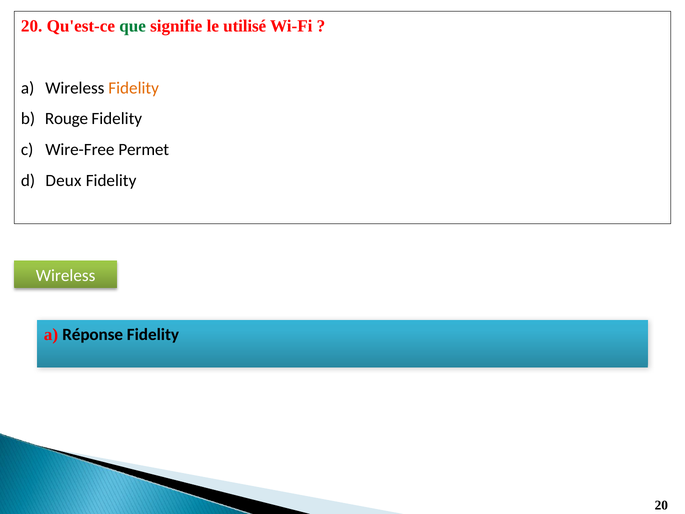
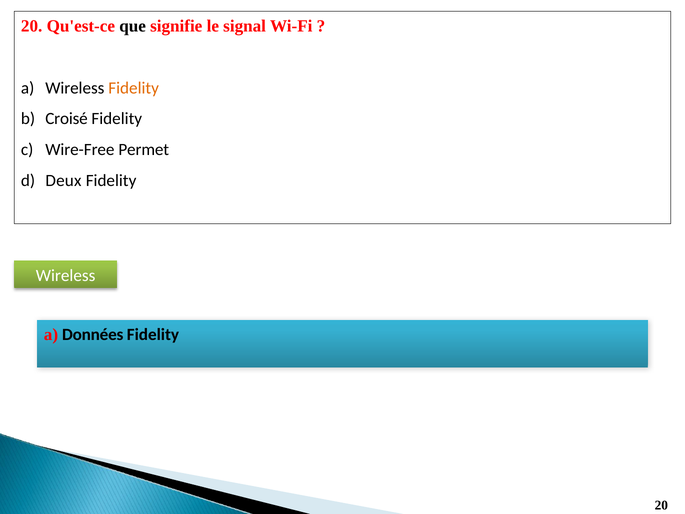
que colour: green -> black (133, 26)
utilisé: utilisé -> signal (245, 26)
Rouge: Rouge -> Croisé (66, 119)
Réponse: Réponse -> Données (93, 334)
